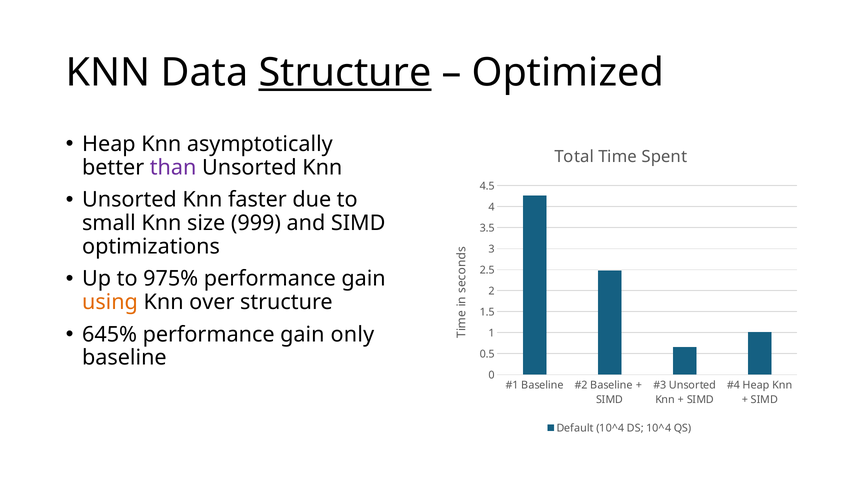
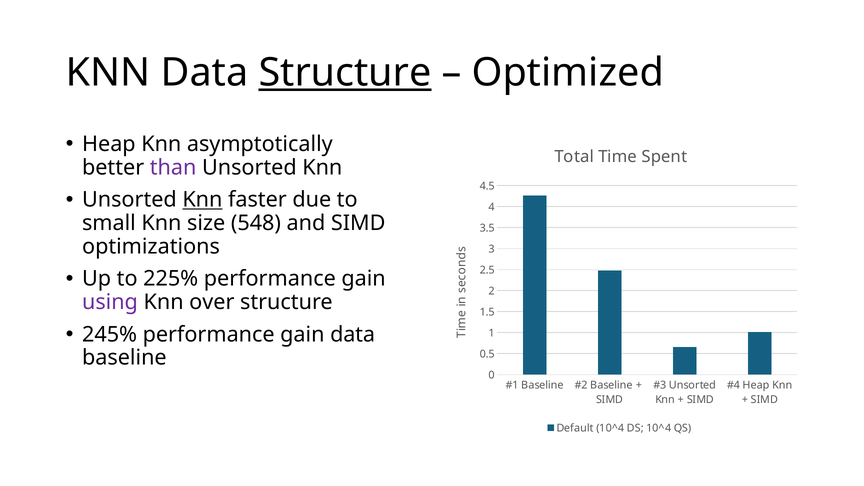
Knn underline: none -> present (202, 200)
999: 999 -> 548 (256, 223)
975%: 975% -> 225% (171, 279)
using colour: orange -> purple (110, 302)
645%: 645% -> 245% (110, 334)
gain only: only -> data (353, 334)
